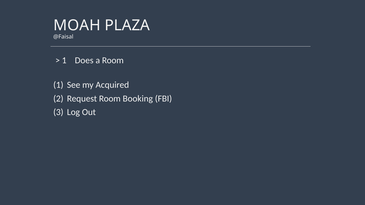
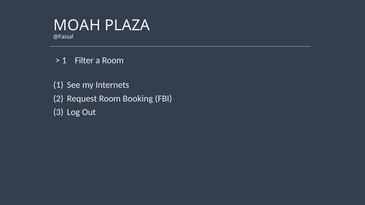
Does: Does -> Filter (84, 60)
Acquired: Acquired -> Internets (112, 85)
